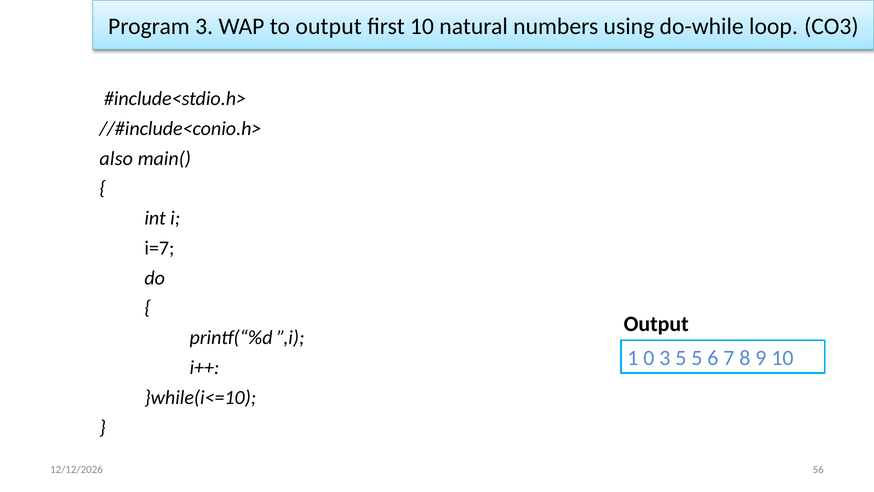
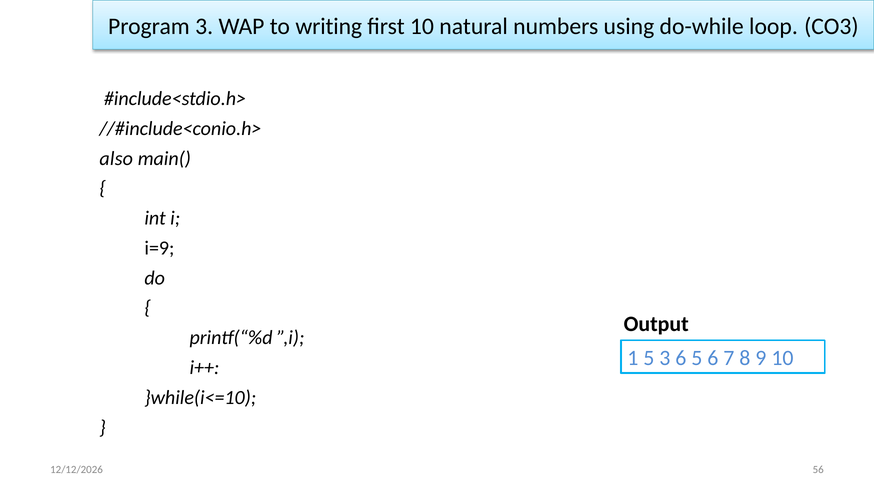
to output: output -> writing (329, 26)
i=7: i=7 -> i=9 (159, 248)
1 0: 0 -> 5 (649, 358)
3 5: 5 -> 6 (681, 358)
